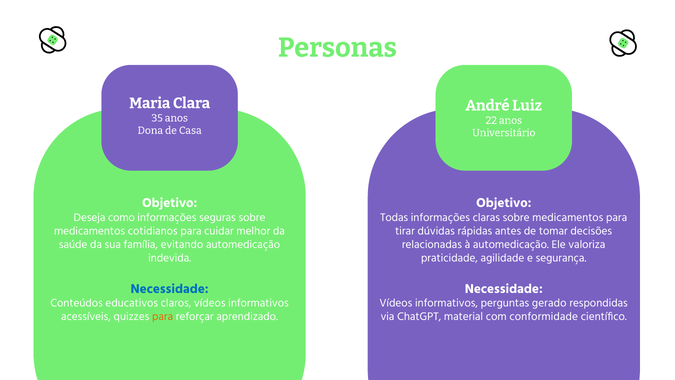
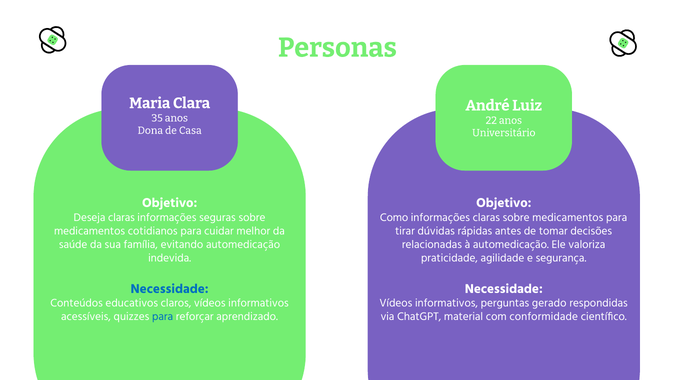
Deseja como: como -> claras (121, 217)
Todas: Todas -> Como (394, 217)
para colour: orange -> blue (163, 316)
